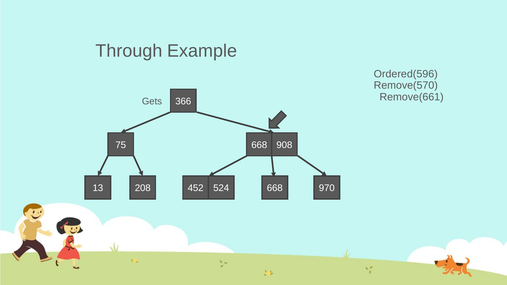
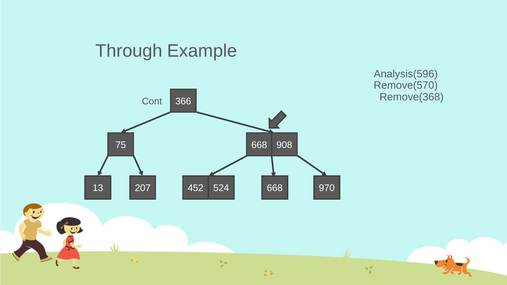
Ordered(596: Ordered(596 -> Analysis(596 (406, 74)
Remove(661: Remove(661 -> Remove(368 (412, 97)
Gets: Gets -> Cont (152, 101)
208: 208 -> 207 (143, 188)
